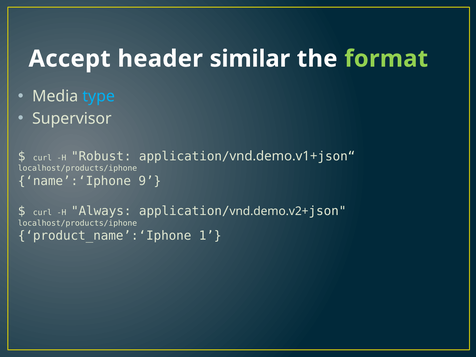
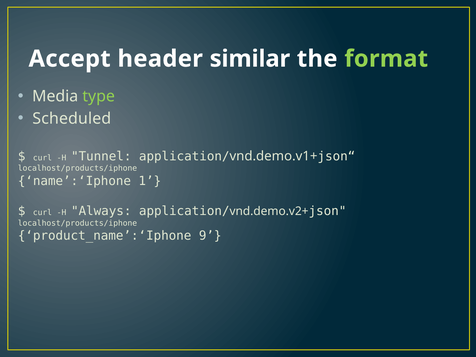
type colour: light blue -> light green (99, 96)
Supervisor: Supervisor -> Scheduled (72, 119)
Robust: Robust -> Tunnel (101, 156)
9: 9 -> 1 (150, 181)
1: 1 -> 9 (210, 236)
